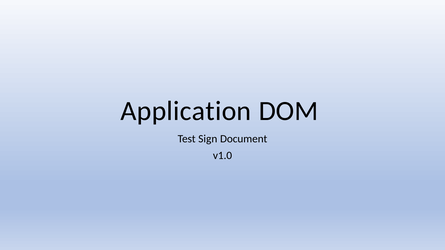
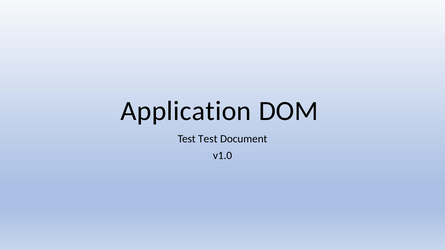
Test Sign: Sign -> Test (208, 139)
